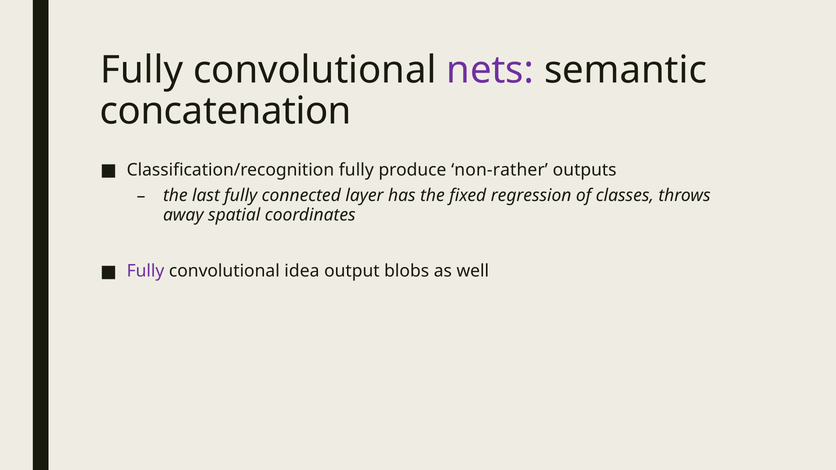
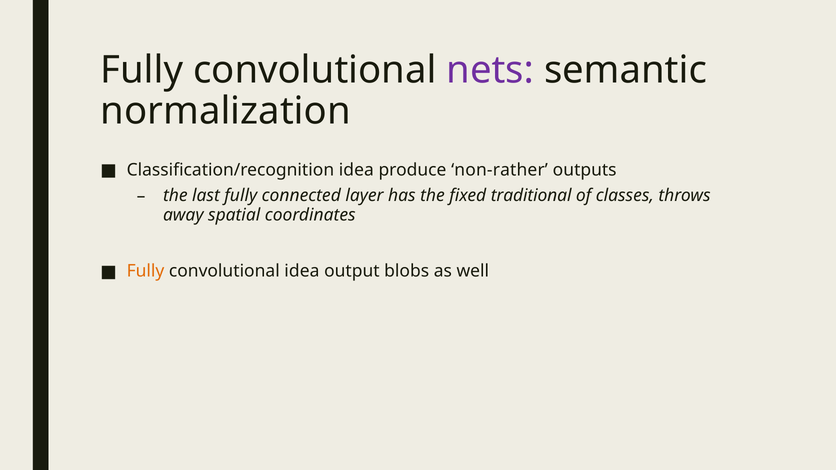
concatenation: concatenation -> normalization (226, 111)
Classification/recognition fully: fully -> idea (356, 170)
regression: regression -> traditional (531, 196)
Fully colour: purple -> orange (146, 271)
